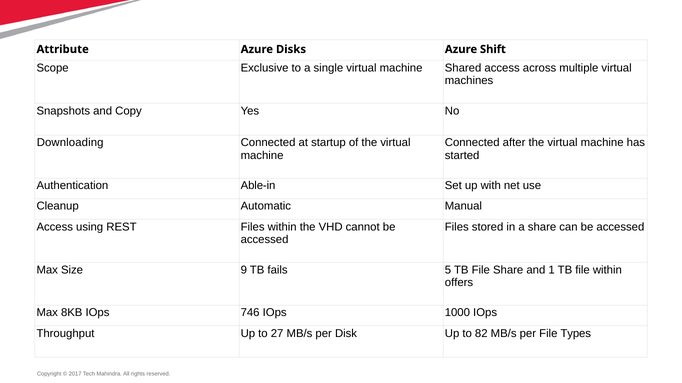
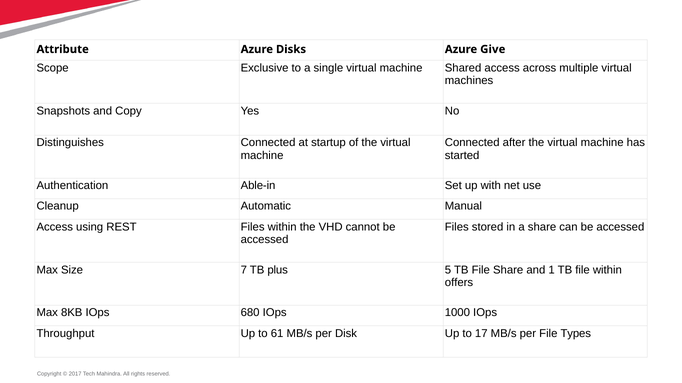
Shift: Shift -> Give (493, 49)
Downloading: Downloading -> Distinguishes (70, 143)
9: 9 -> 7 (244, 270)
fails: fails -> plus (278, 270)
746: 746 -> 680 (250, 313)
27: 27 -> 61 (277, 334)
82: 82 -> 17 (481, 334)
